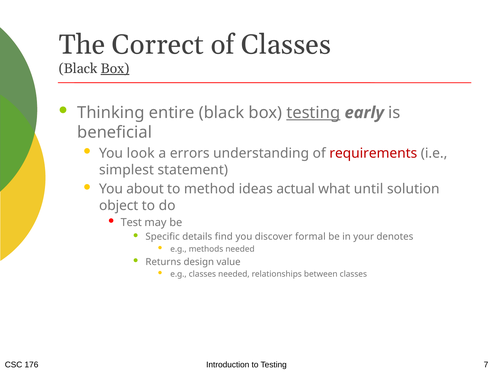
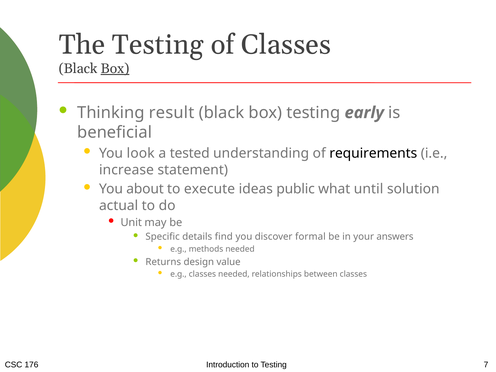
The Correct: Correct -> Testing (158, 45)
entire: entire -> result (172, 113)
testing underline: present -> none (313, 113)
errors: errors -> tested (190, 153)
requirements colour: red -> black (373, 153)
simplest: simplest -> increase (126, 170)
method: method -> execute (209, 189)
actual: actual -> public (296, 189)
object: object -> actual (119, 206)
Test: Test -> Unit (131, 223)
denotes: denotes -> answers (395, 237)
